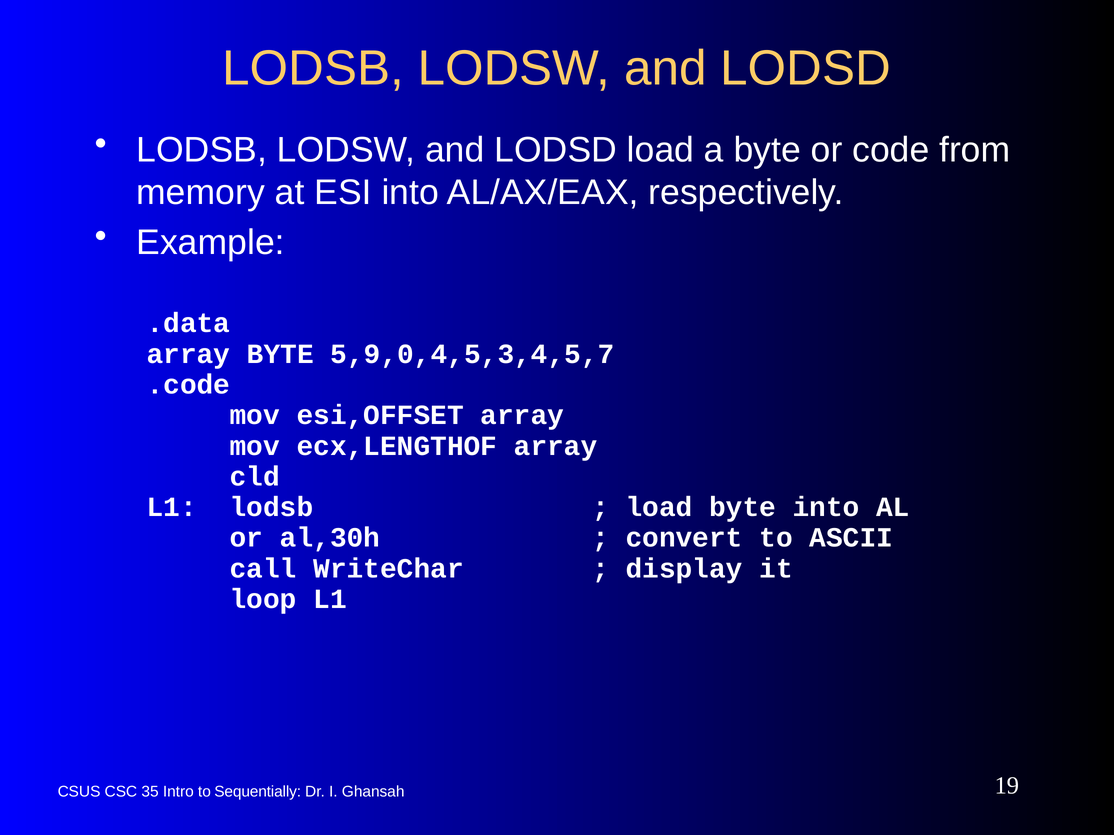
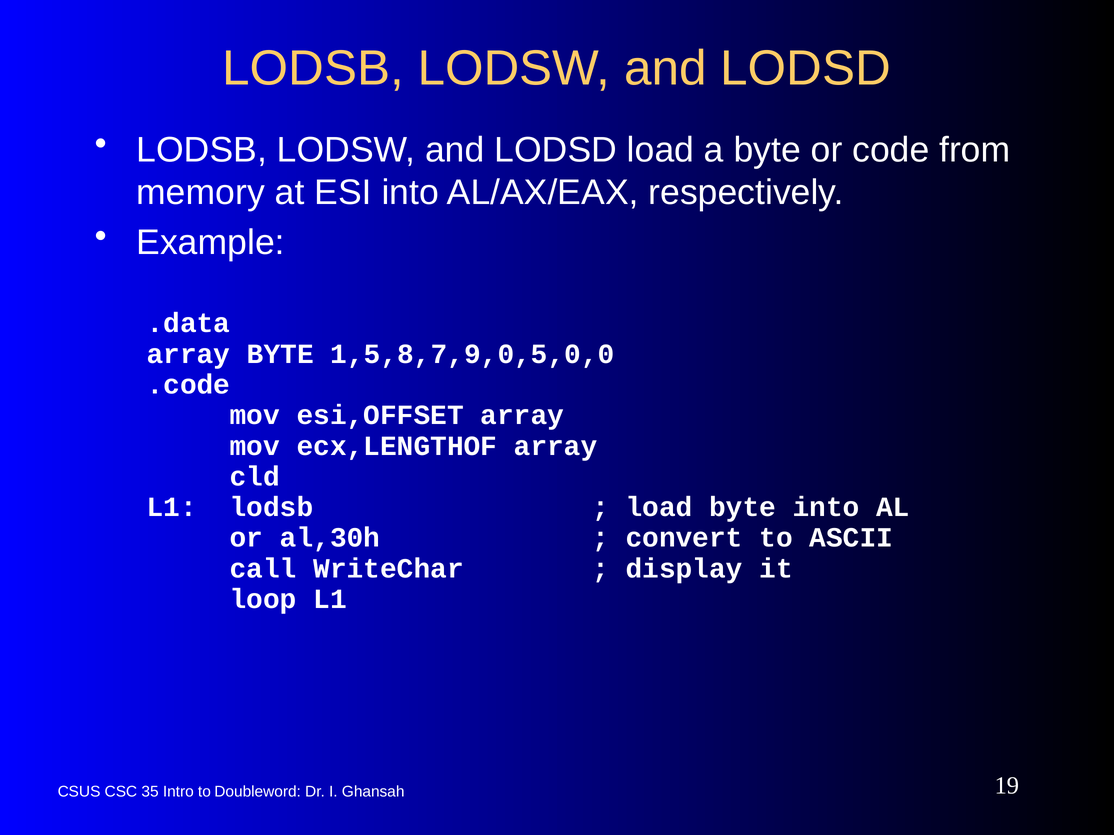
5,9,0,4,5,3,4,5,7: 5,9,0,4,5,3,4,5,7 -> 1,5,8,7,9,0,5,0,0 (472, 354)
Sequentially: Sequentially -> Doubleword (258, 792)
